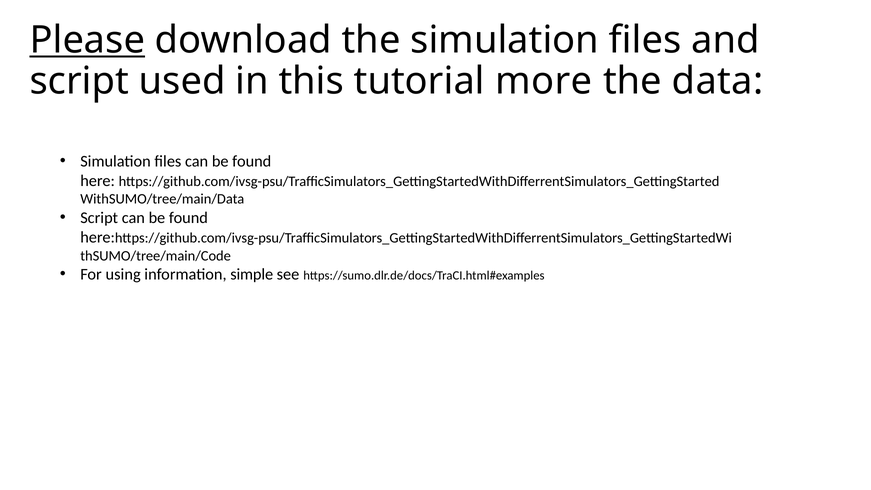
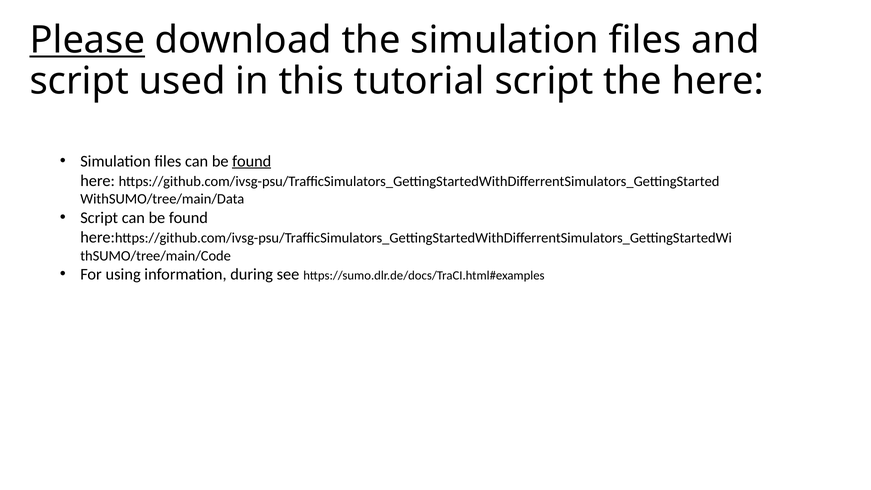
tutorial more: more -> script (544, 81)
the data: data -> here (718, 81)
found underline: none -> present (252, 161)
simple: simple -> during (252, 274)
